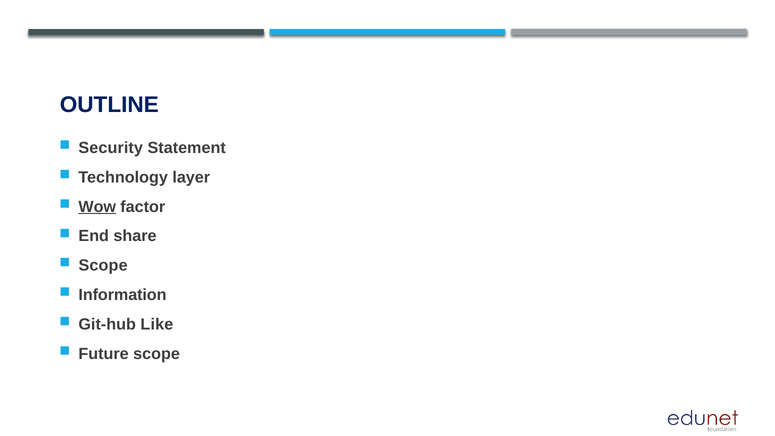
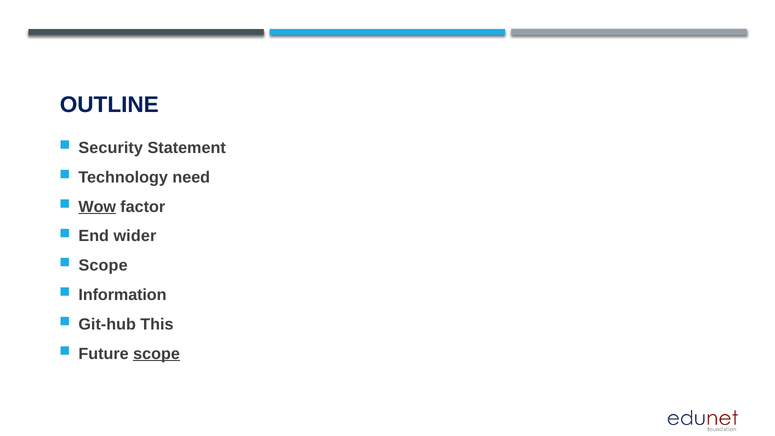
layer: layer -> need (191, 177)
share: share -> wider (135, 236)
Like: Like -> This (157, 324)
scope underline: none -> present (157, 354)
